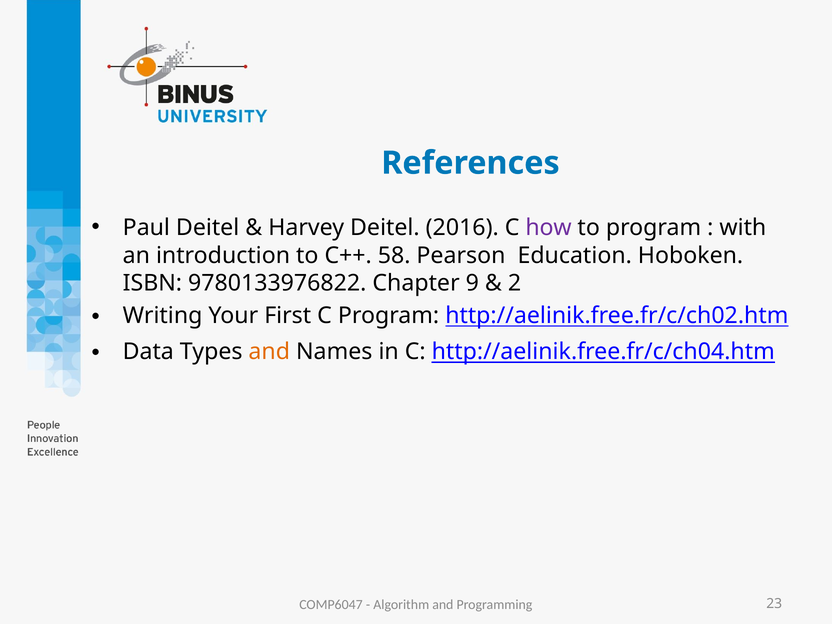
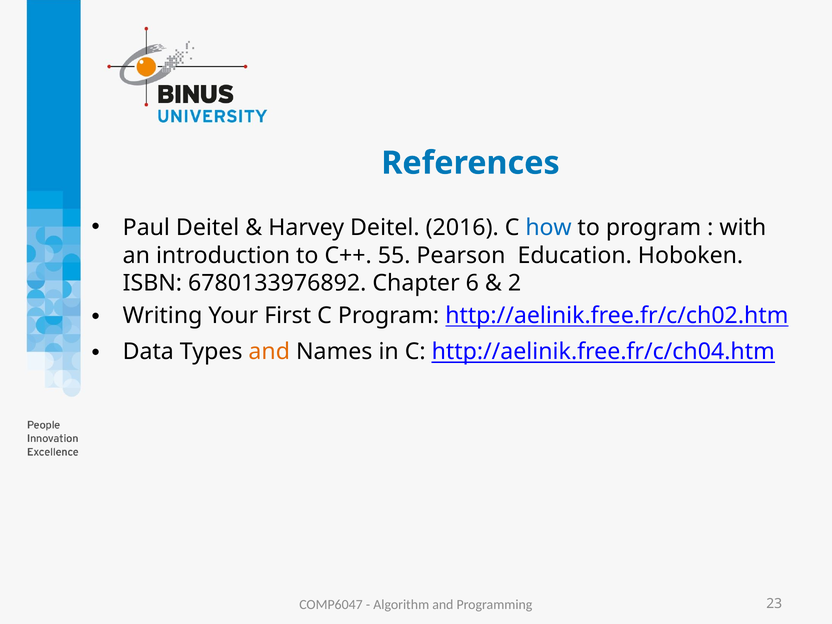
how colour: purple -> blue (549, 228)
58: 58 -> 55 (394, 255)
9780133976822: 9780133976822 -> 6780133976892 (277, 283)
9: 9 -> 6 (472, 283)
